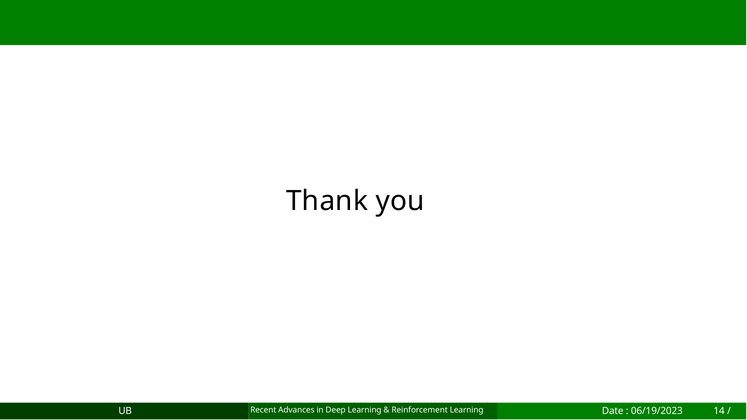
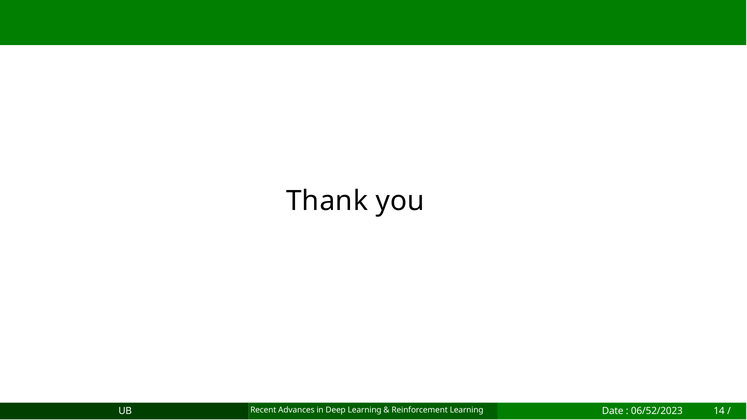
06/19/2023: 06/19/2023 -> 06/52/2023 (657, 411)
